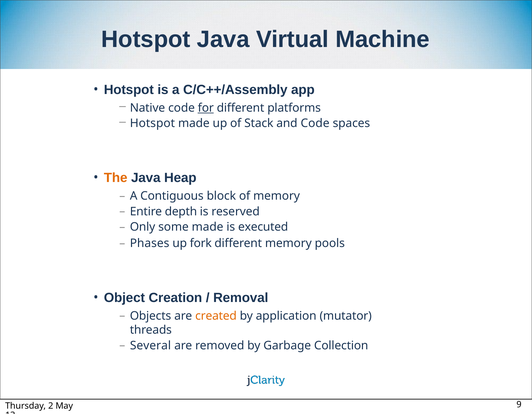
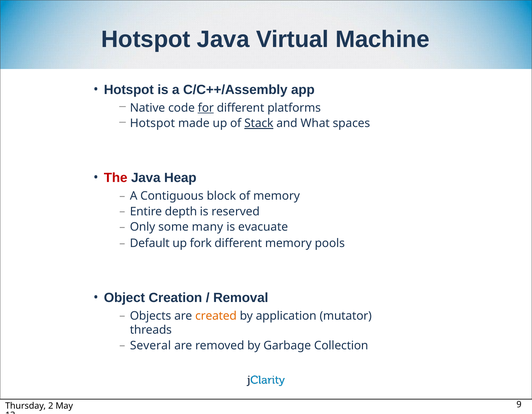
Stack underline: none -> present (259, 123)
and Code: Code -> What (315, 123)
The colour: orange -> red (116, 178)
some made: made -> many (207, 227)
executed: executed -> evacuate (263, 227)
Phases: Phases -> Default (150, 243)
